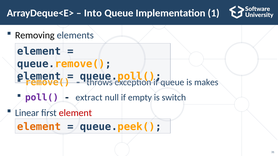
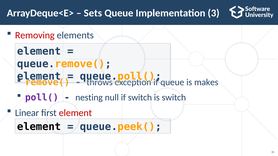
Into: Into -> Sets (93, 13)
1: 1 -> 3 (214, 13)
Removing colour: black -> red (35, 35)
extract: extract -> nesting (89, 98)
if empty: empty -> switch (140, 98)
element colour: orange -> black (39, 127)
